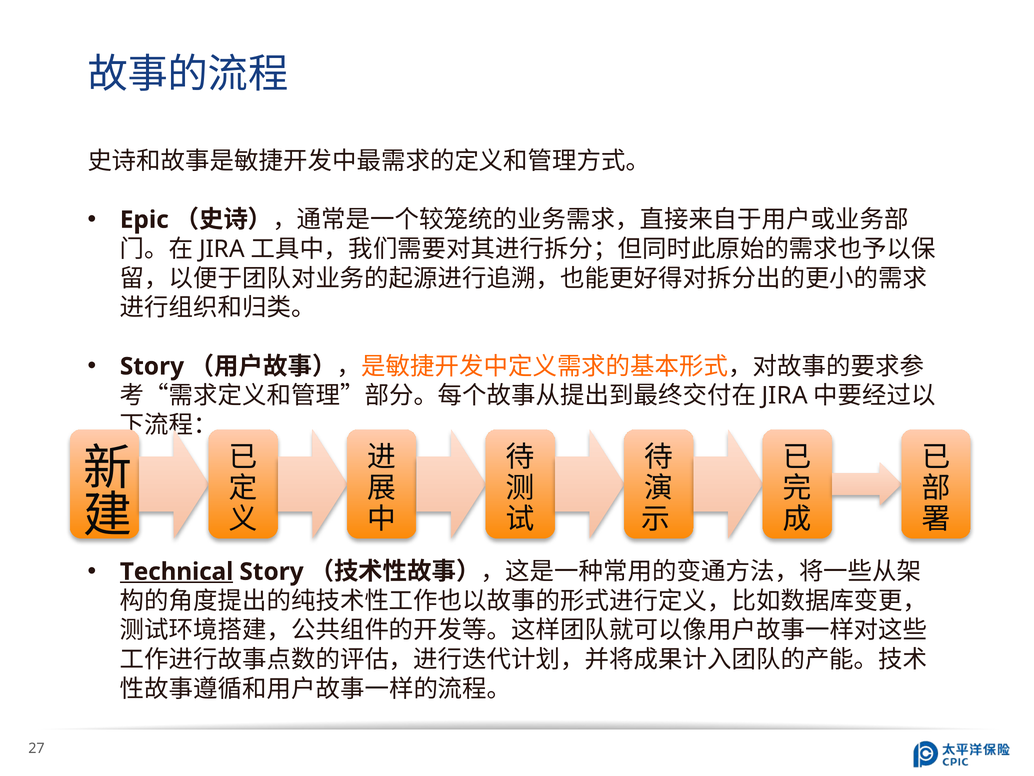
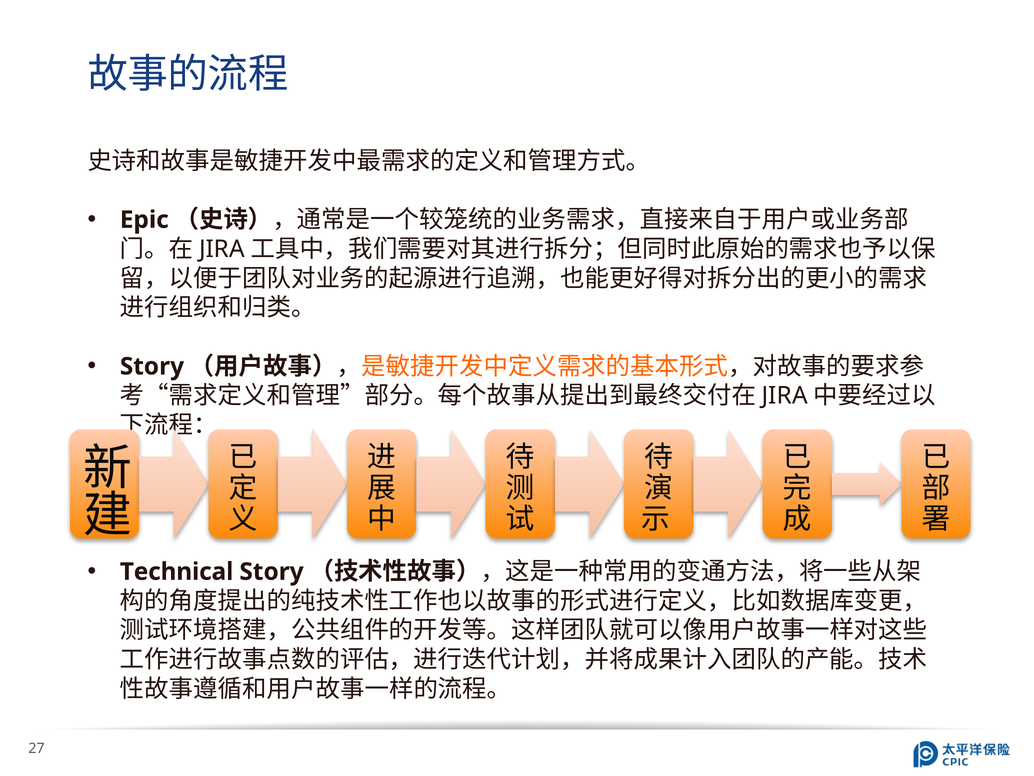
Technical underline: present -> none (177, 571)
